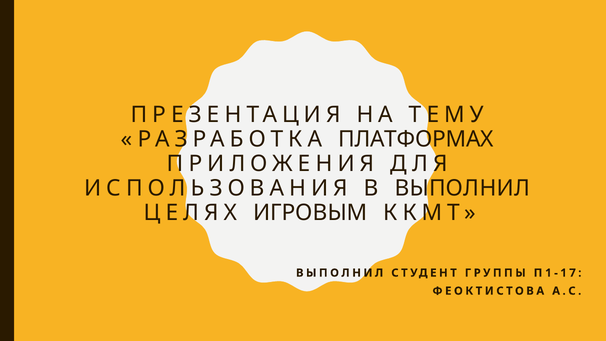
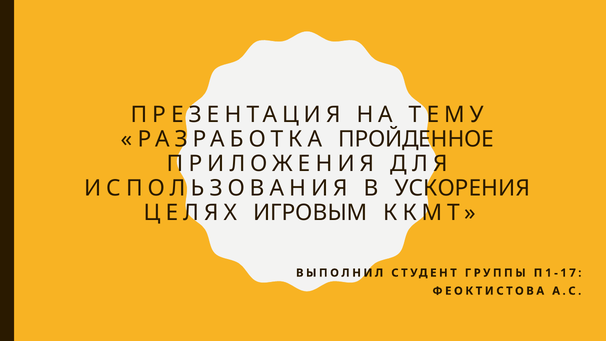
ПЛАТФОРМАХ: ПЛАТФОРМАХ -> ПРОЙДЕННОЕ (416, 139)
В ВЫПОЛНИЛ: ВЫПОЛНИЛ -> УСКОРЕНИЯ (462, 188)
